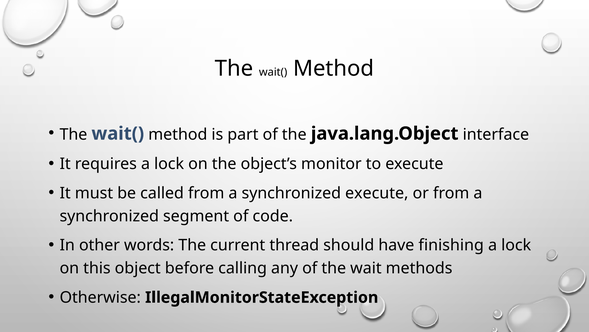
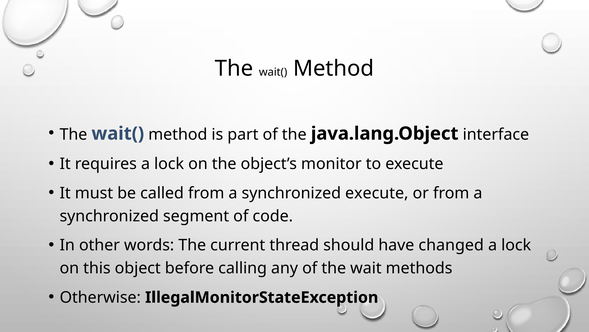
finishing: finishing -> changed (451, 245)
